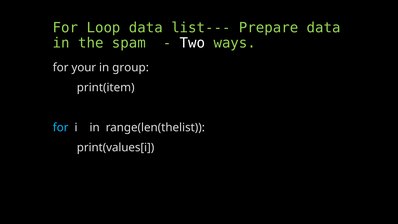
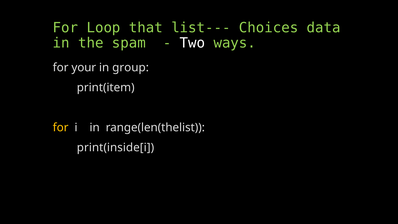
Loop data: data -> that (146, 28)
Prepare: Prepare -> Choices (269, 28)
for colour: light blue -> yellow (61, 127)
print(values[i: print(values[i -> print(inside[i (115, 147)
